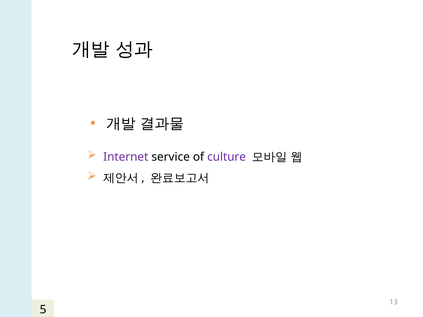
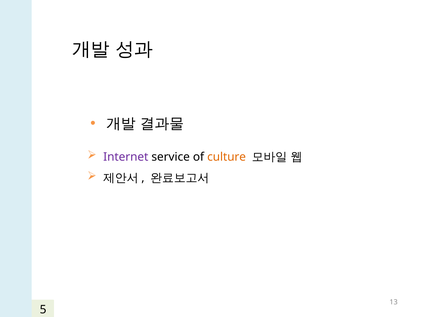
culture colour: purple -> orange (227, 157)
